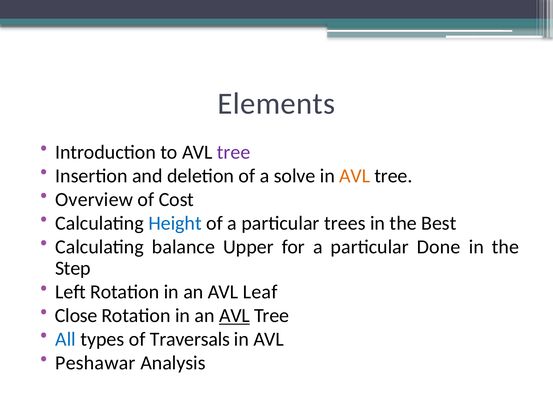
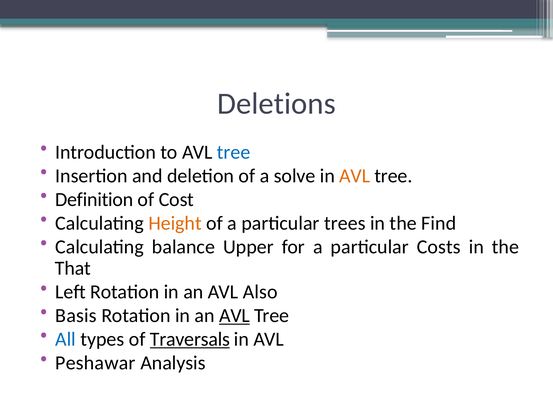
Elements: Elements -> Deletions (276, 104)
tree colour: purple -> blue (234, 152)
Overview: Overview -> Definition (94, 199)
Height colour: blue -> orange (175, 223)
Best: Best -> Find (439, 223)
Done: Done -> Costs (439, 247)
Step: Step -> That (73, 268)
Leaf: Leaf -> Also (260, 292)
Close: Close -> Basis (76, 315)
Traversals underline: none -> present (190, 339)
